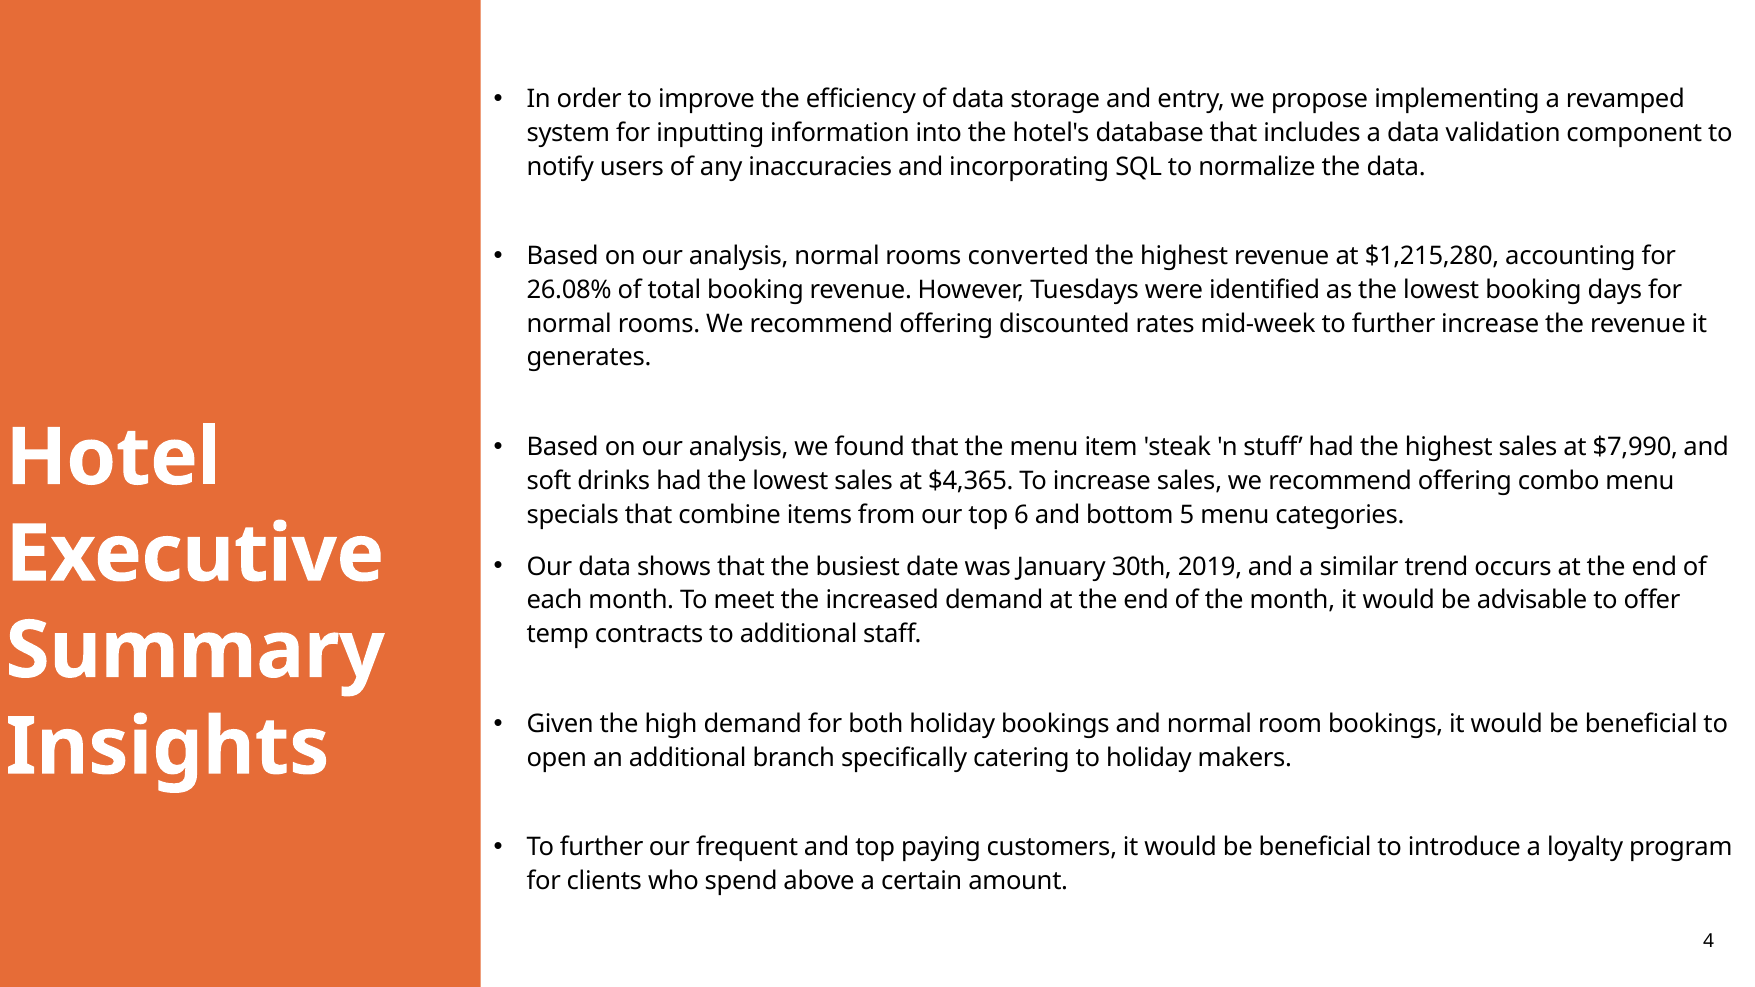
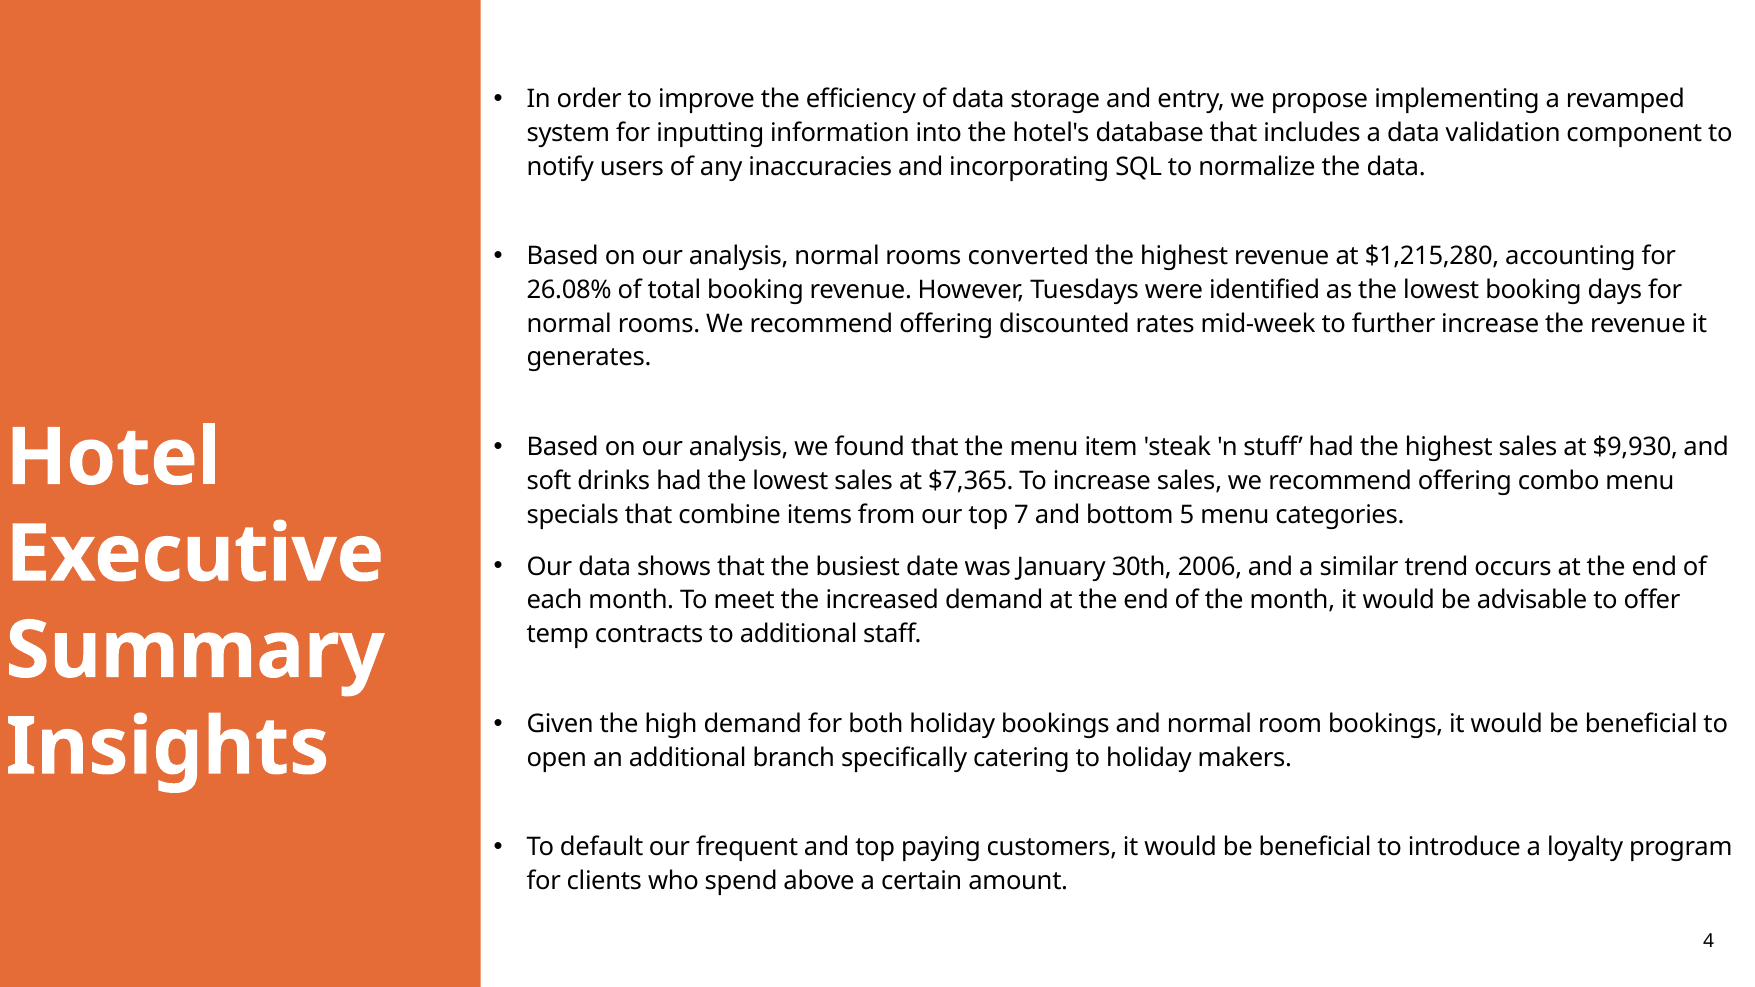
$7,990: $7,990 -> $9,930 (1635, 447)
$4,365: $4,365 -> $7,365 (971, 481)
6: 6 -> 7 (1022, 515)
2019: 2019 -> 2006 (1210, 567)
further: further -> default (602, 847)
